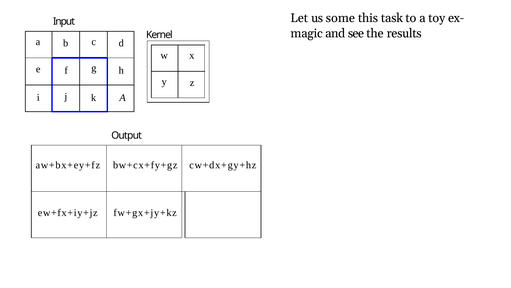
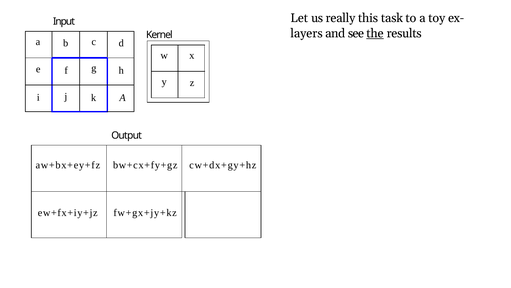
some: some -> really (340, 18)
magic: magic -> layers (307, 33)
the underline: none -> present (375, 33)
